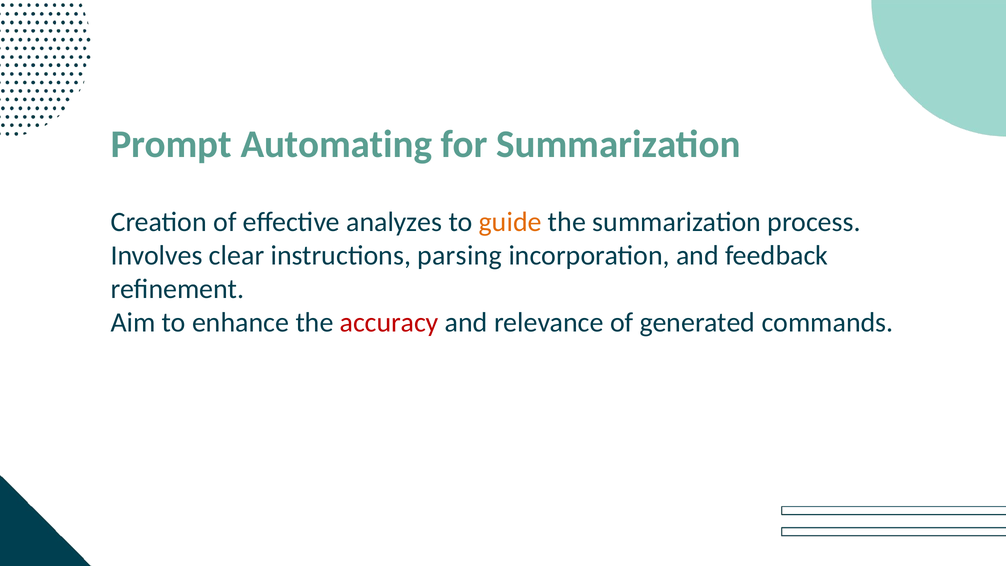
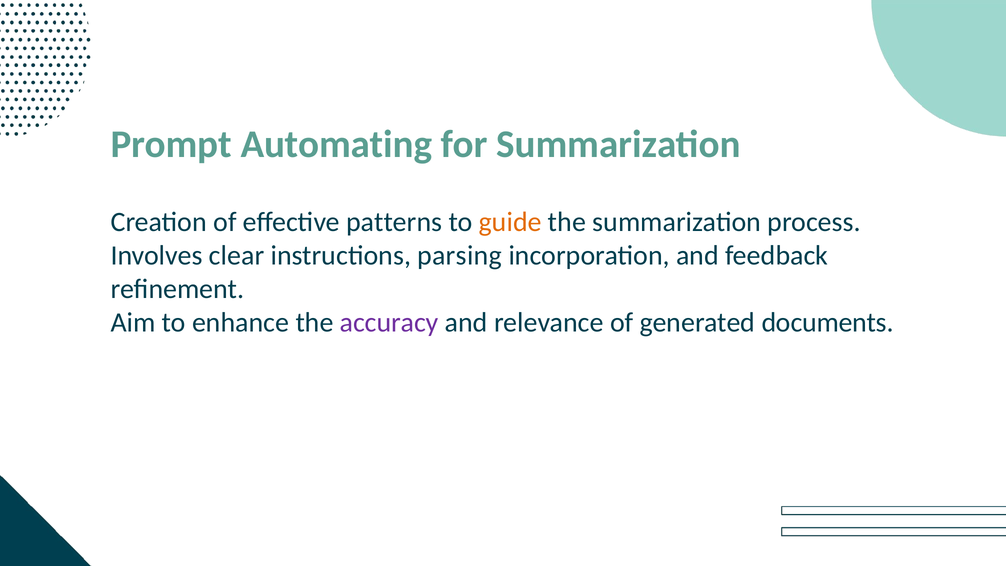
analyzes: analyzes -> patterns (394, 222)
accuracy colour: red -> purple (389, 322)
commands: commands -> documents (828, 322)
